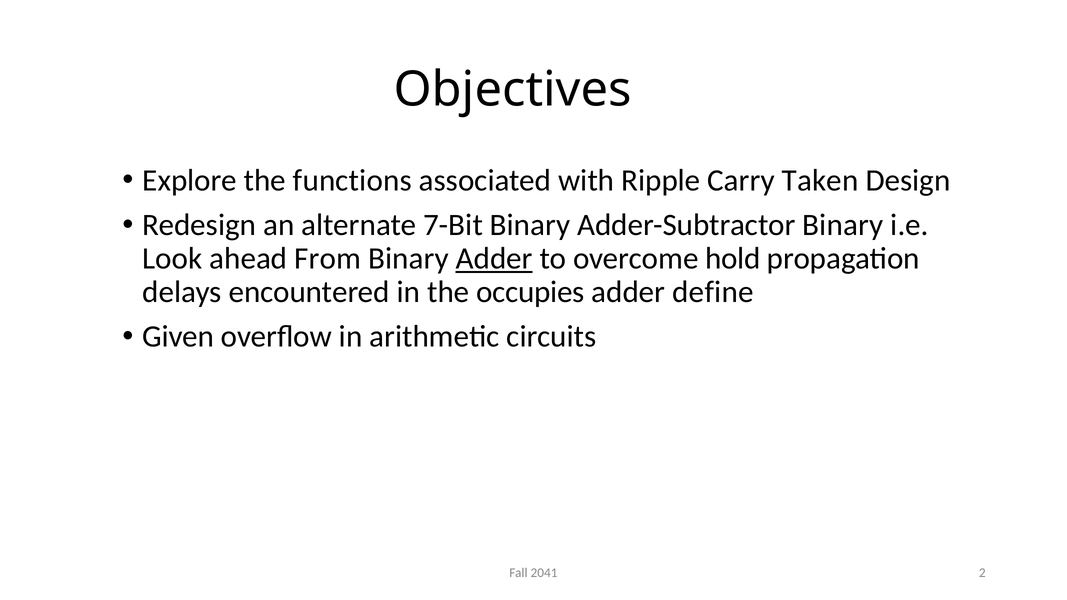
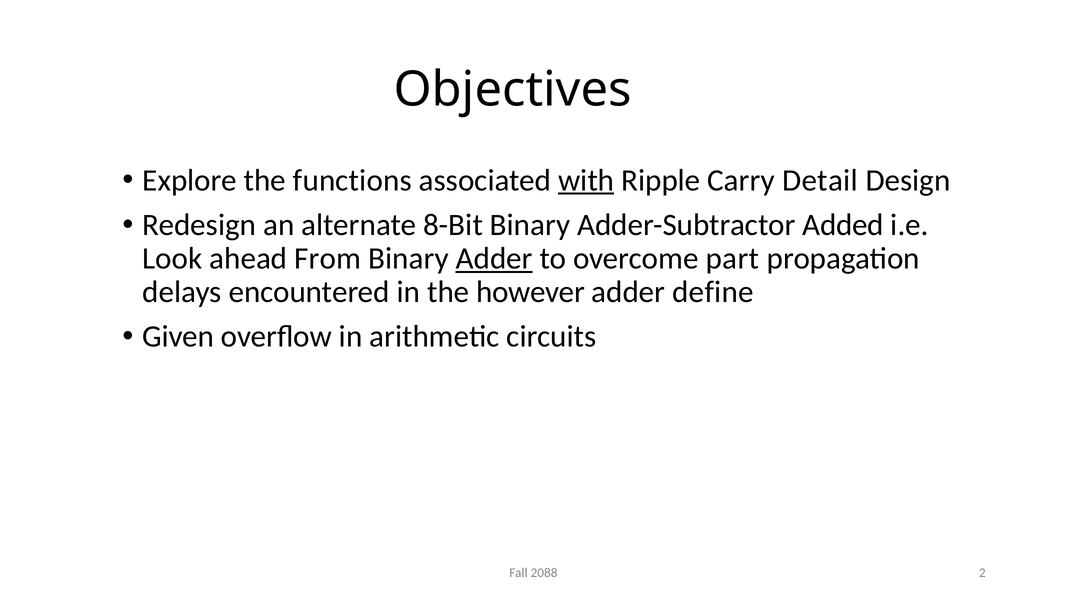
with underline: none -> present (586, 180)
Taken: Taken -> Detail (820, 180)
7-Bit: 7-Bit -> 8-Bit (453, 225)
Adder-Subtractor Binary: Binary -> Added (843, 225)
hold: hold -> part (733, 259)
occupies: occupies -> however (531, 292)
2041: 2041 -> 2088 (544, 573)
